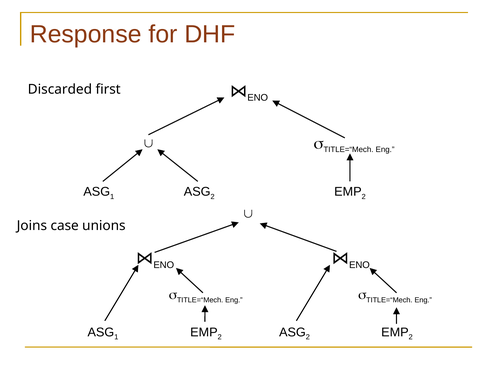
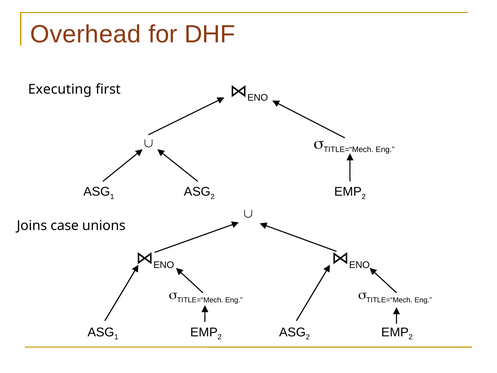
Response: Response -> Overhead (86, 34)
Discarded: Discarded -> Executing (60, 89)
